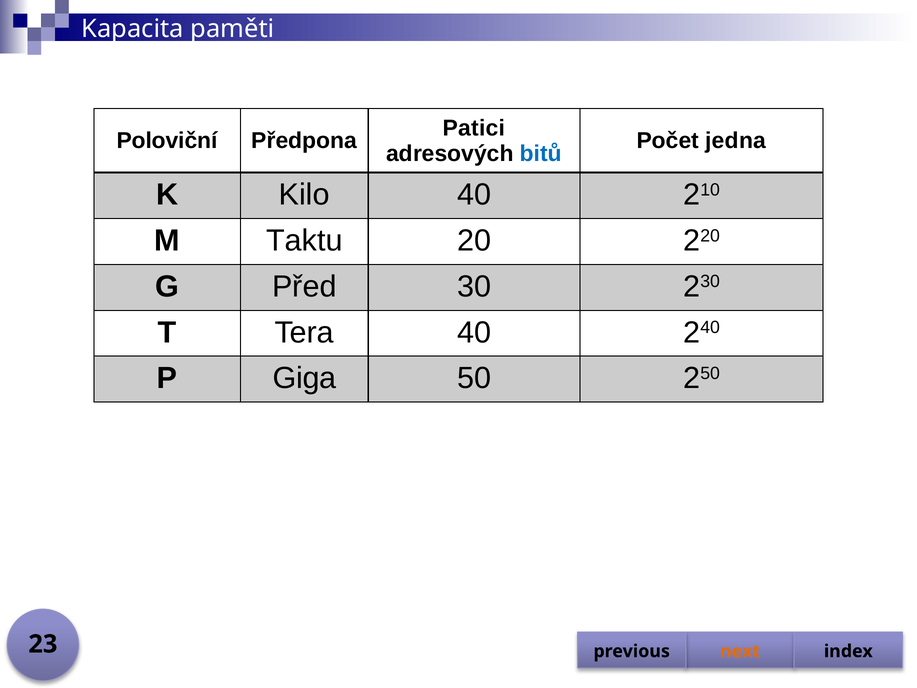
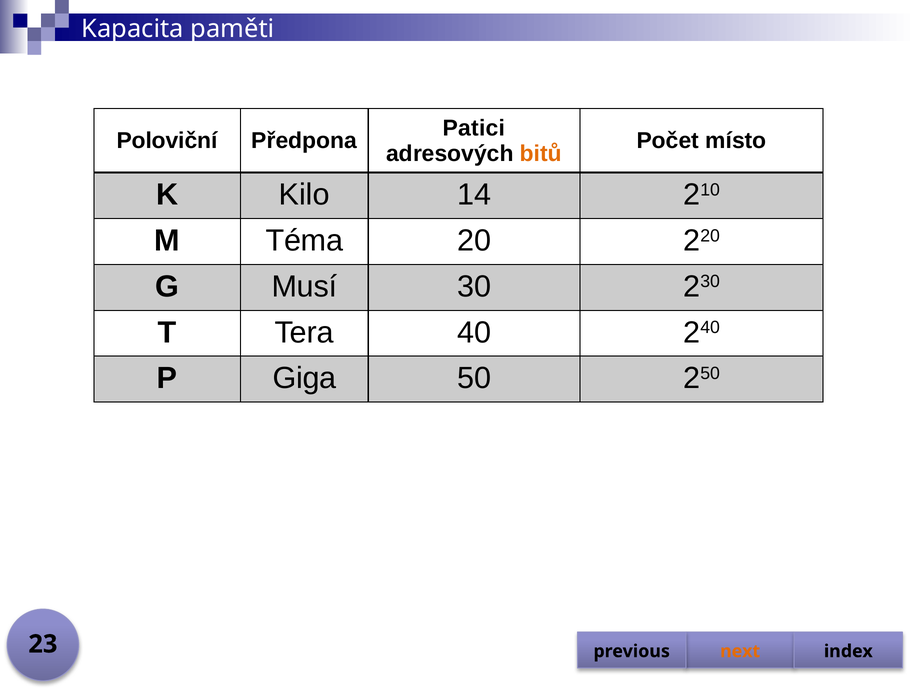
jedna: jedna -> místo (736, 141)
bitů colour: blue -> orange (541, 154)
Kilo 40: 40 -> 14 (474, 195)
Taktu: Taktu -> Téma (304, 241)
Před: Před -> Musí (304, 286)
